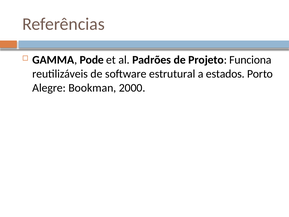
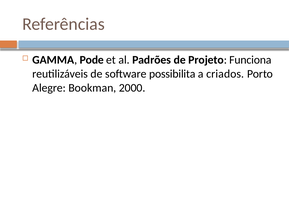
estrutural: estrutural -> possibilita (172, 74)
estados: estados -> criados (225, 74)
